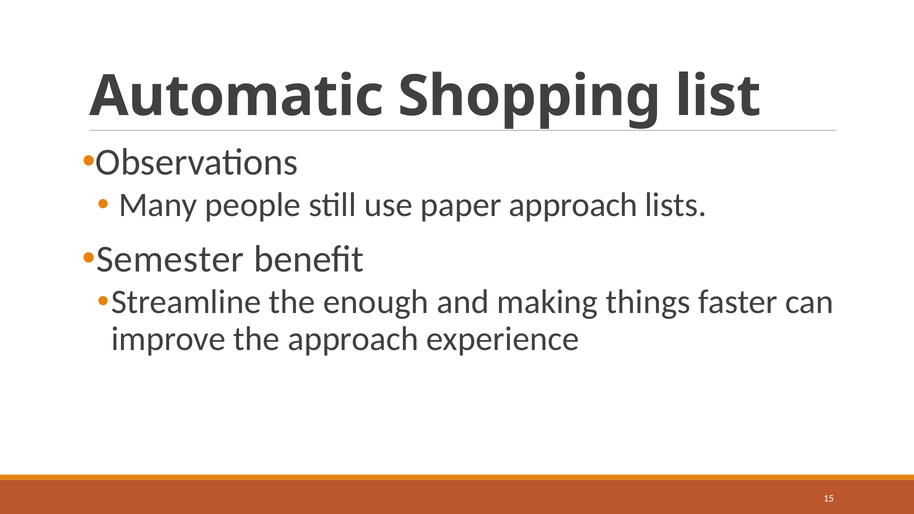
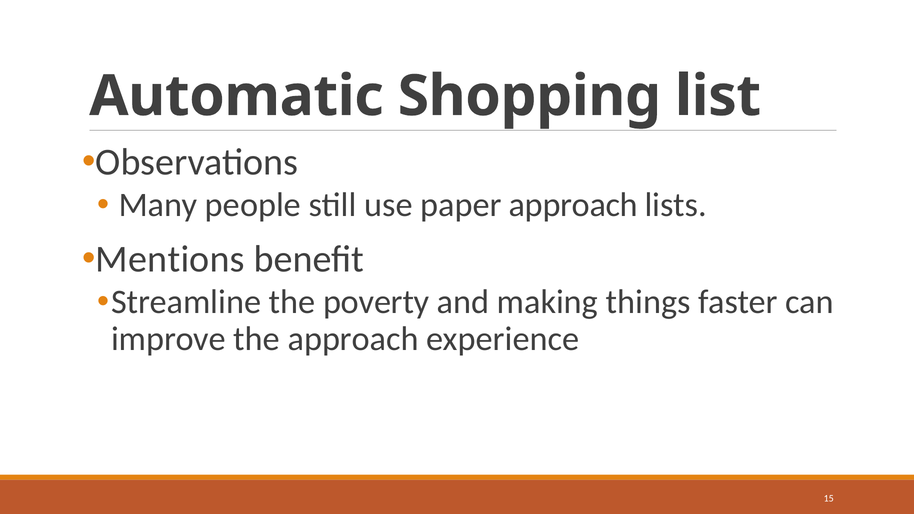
Semester: Semester -> Mentions (170, 259)
enough: enough -> poverty (376, 302)
